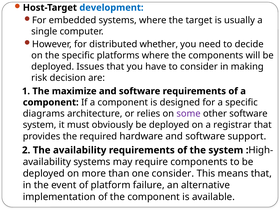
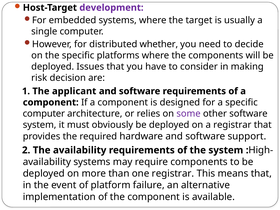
development colour: blue -> purple (111, 8)
maximize: maximize -> applicant (74, 91)
diagrams: diagrams -> computer (44, 114)
one consider: consider -> registrar (173, 173)
